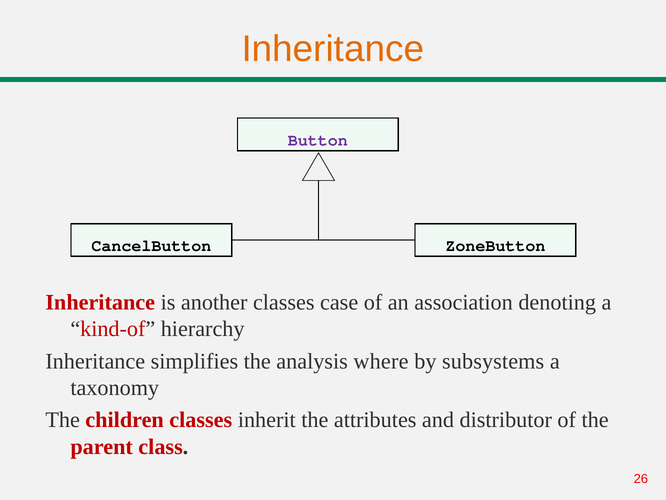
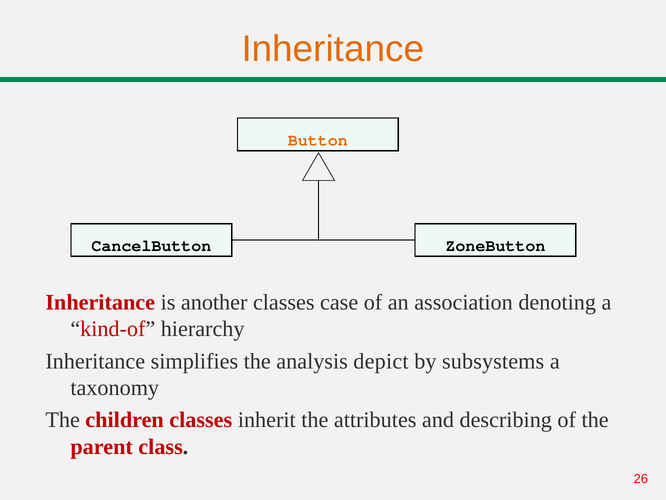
Button colour: purple -> orange (318, 140)
where: where -> depict (381, 361)
distributor: distributor -> describing (506, 420)
